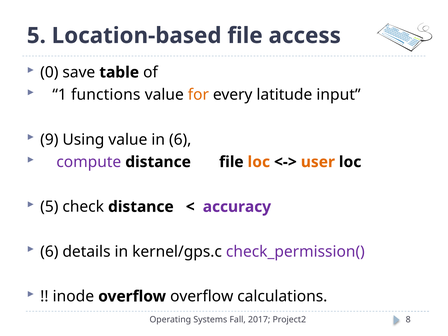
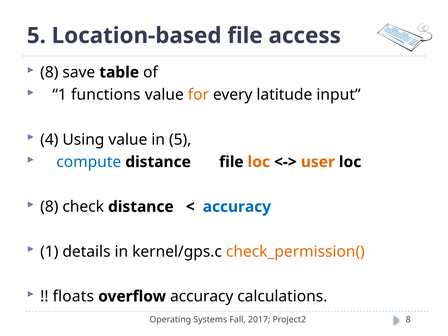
0: 0 -> 8 (49, 72)
9: 9 -> 4 (49, 140)
in 6: 6 -> 5 (180, 140)
compute colour: purple -> blue (89, 162)
5: 5 -> 8 (49, 207)
accuracy colour: purple -> blue (237, 207)
6: 6 -> 1 (49, 252)
check_permission( colour: purple -> orange (295, 252)
inode: inode -> floats (73, 296)
overflow overflow: overflow -> accuracy (202, 296)
